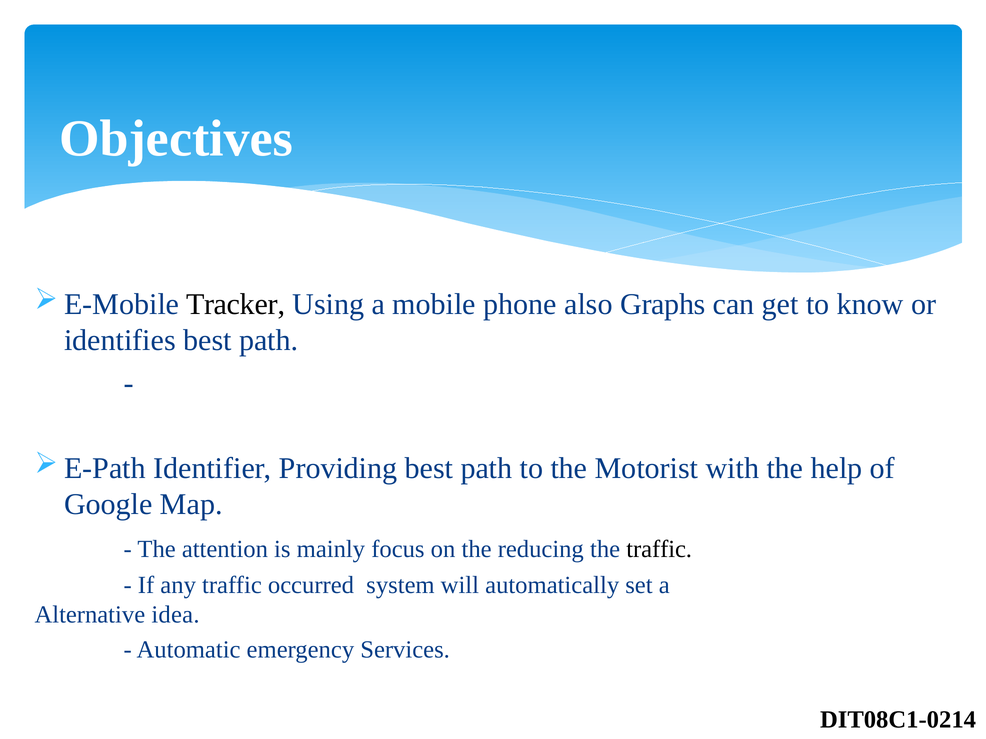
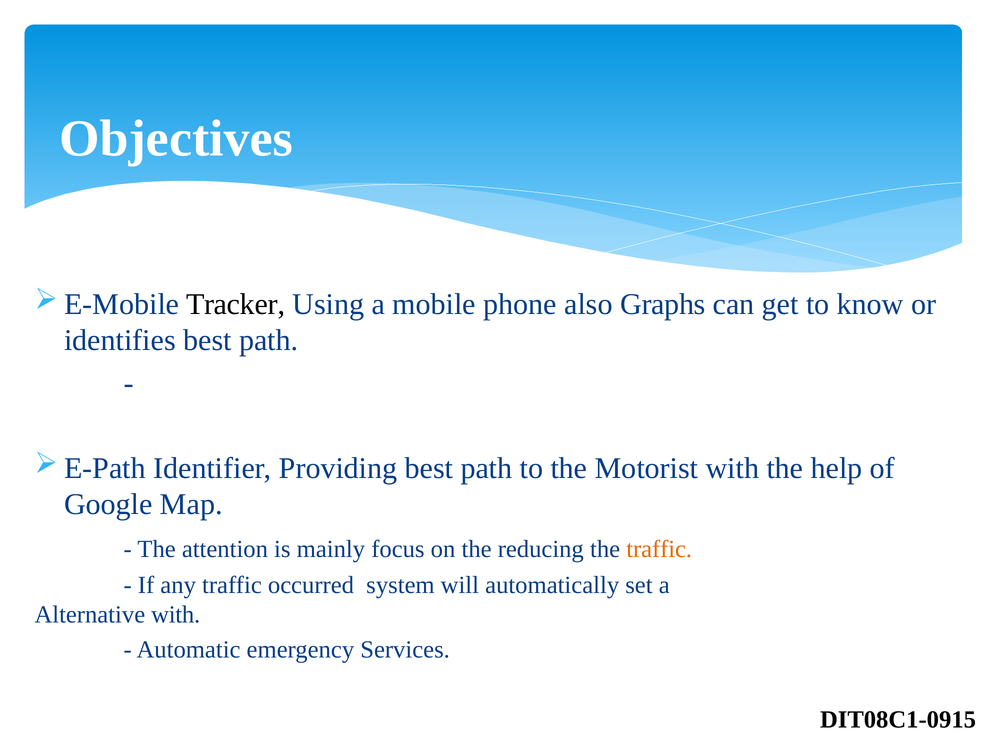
traffic colour: black -> orange (659, 549)
Alternative idea: idea -> with (176, 615)
DIT08C1-0214: DIT08C1-0214 -> DIT08C1-0915 (898, 720)
